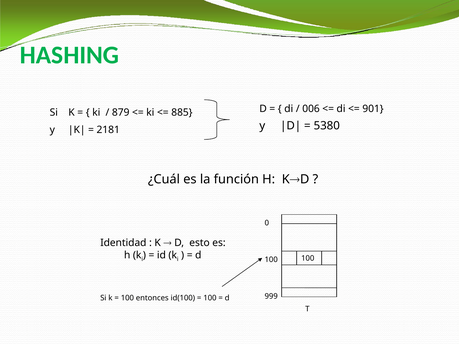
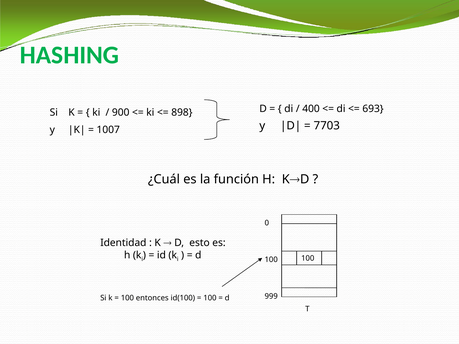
006: 006 -> 400 (311, 109)
901: 901 -> 693 (373, 109)
879: 879 -> 900 (121, 113)
885: 885 -> 898 (182, 113)
5380: 5380 -> 7703 (327, 126)
2181: 2181 -> 1007 (108, 130)
